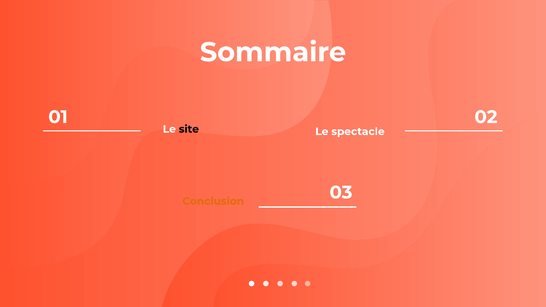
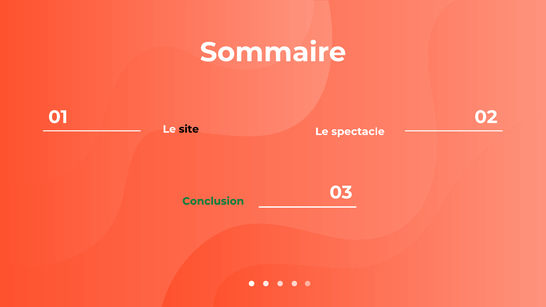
Conclusion colour: orange -> green (213, 201)
